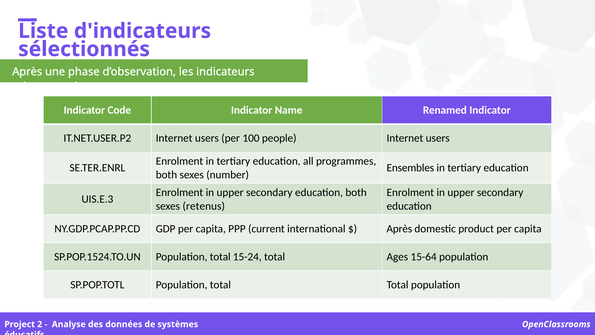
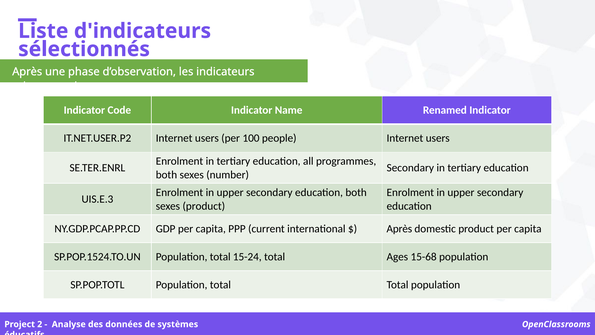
Ensembles: Ensembles -> Secondary (410, 168)
sexes retenus: retenus -> product (204, 206)
15-64: 15-64 -> 15-68 (424, 257)
